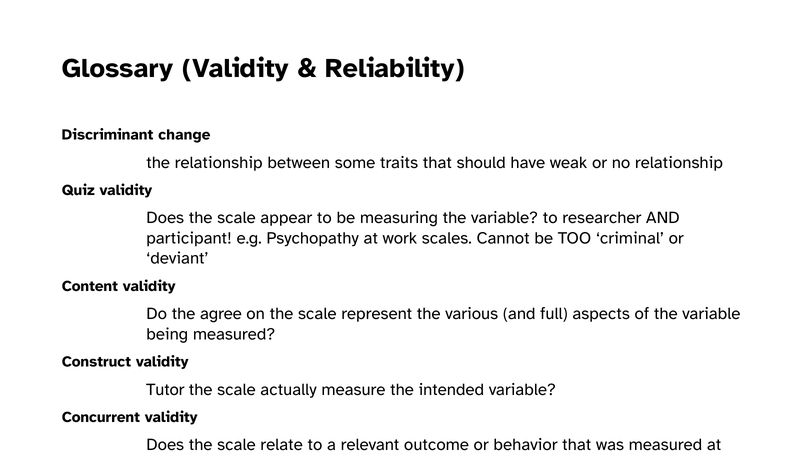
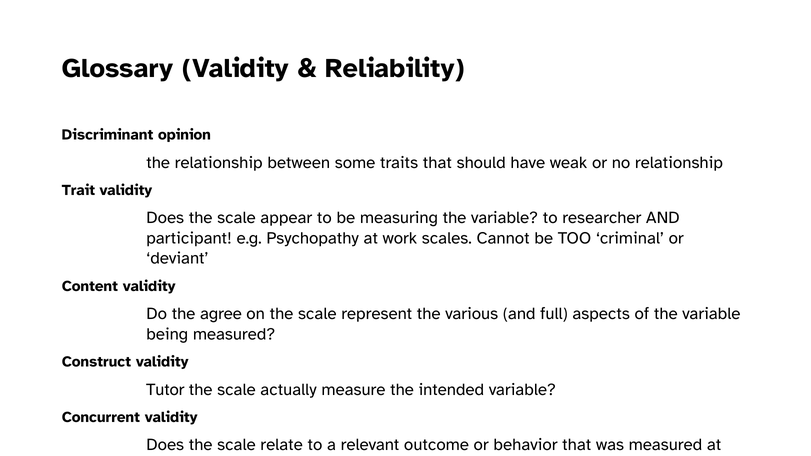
change: change -> opinion (184, 135)
Quiz: Quiz -> Trait (78, 190)
